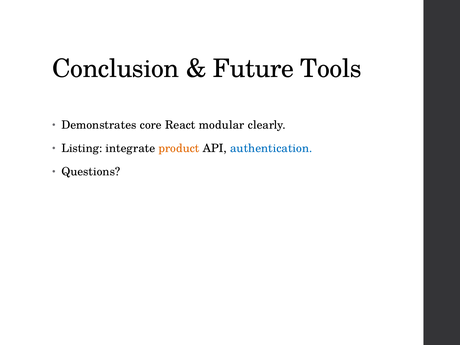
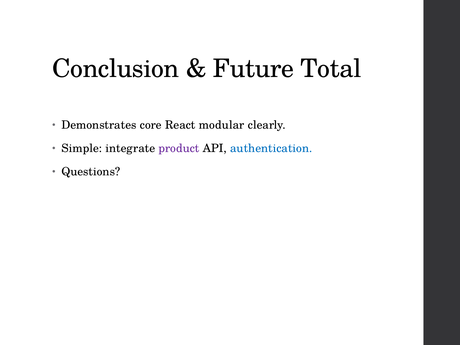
Tools: Tools -> Total (331, 69)
Listing: Listing -> Simple (82, 148)
product colour: orange -> purple (179, 148)
